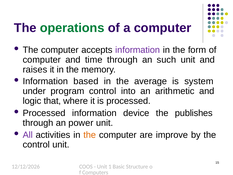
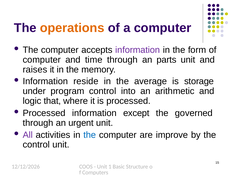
operations colour: green -> orange (72, 28)
such: such -> parts (167, 60)
based: based -> reside (86, 81)
system: system -> storage (199, 81)
device: device -> except (136, 113)
publishes: publishes -> governed (194, 113)
power: power -> urgent (81, 123)
the colour: orange -> blue (90, 135)
